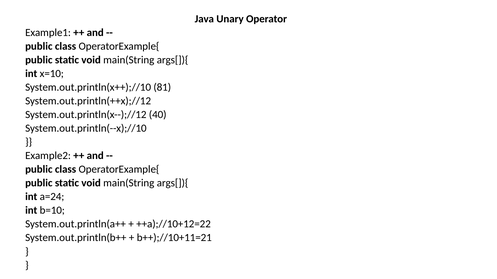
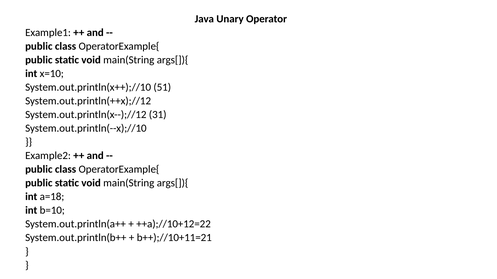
81: 81 -> 51 (162, 87)
40: 40 -> 31 (158, 115)
a=24: a=24 -> a=18 (52, 197)
